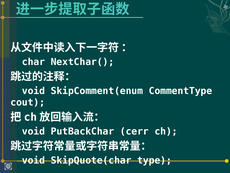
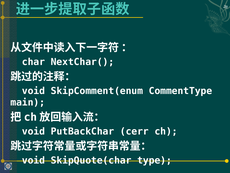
cout: cout -> main (28, 102)
